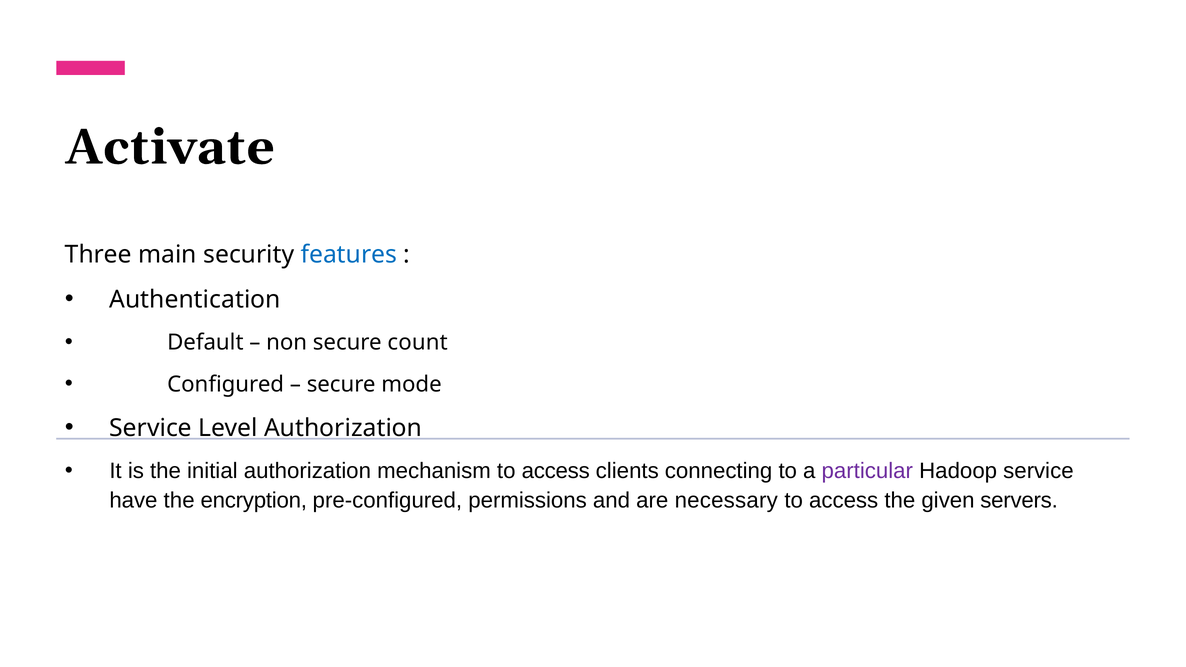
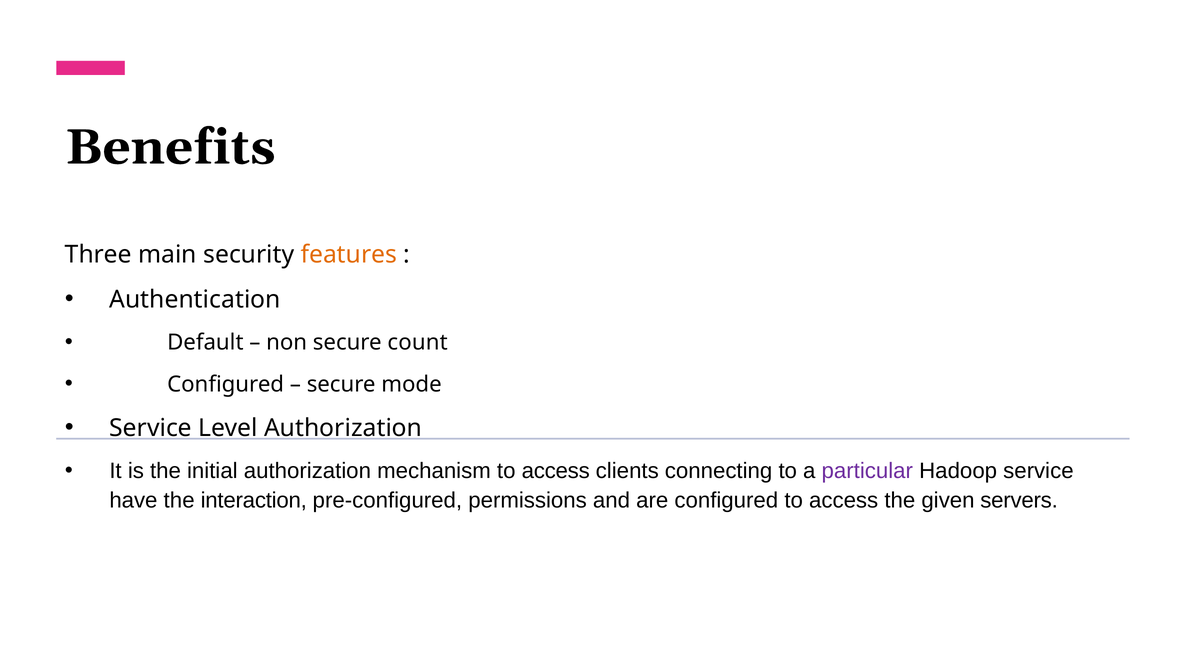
Activate: Activate -> Benefits (170, 147)
features colour: blue -> orange (349, 255)
encryption: encryption -> interaction (254, 500)
are necessary: necessary -> configured (726, 500)
